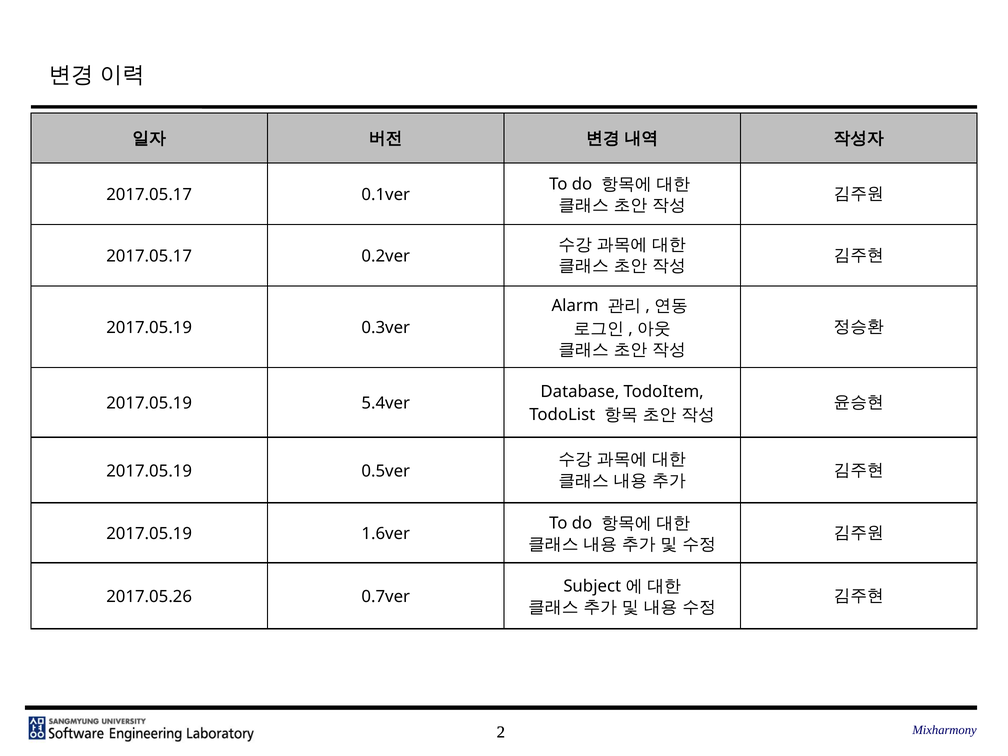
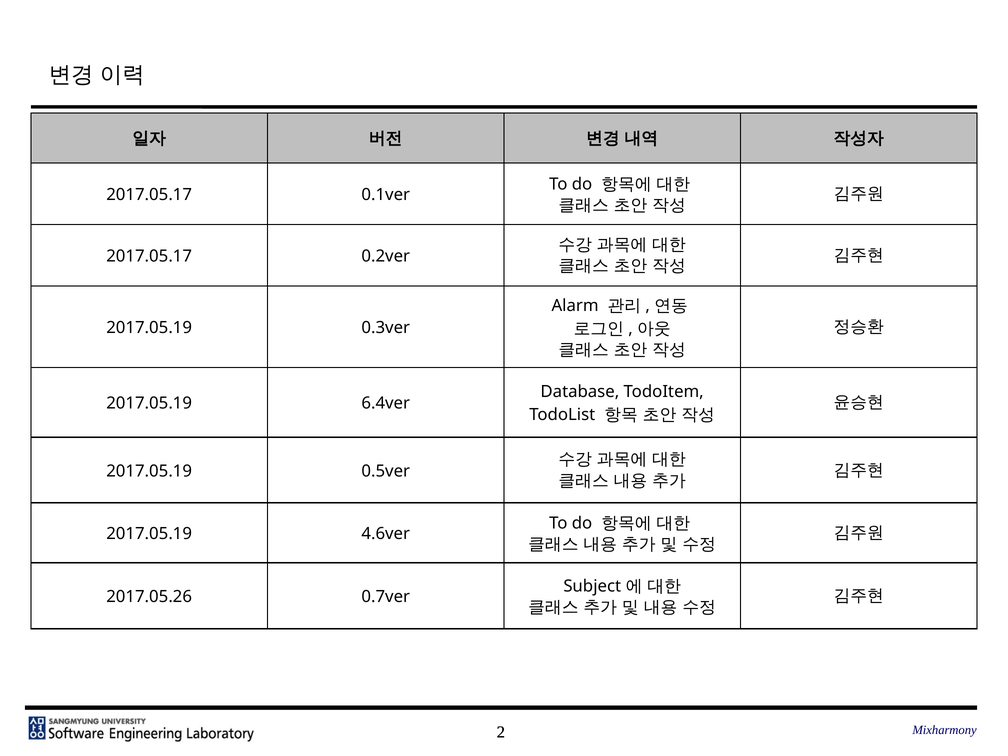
5.4ver: 5.4ver -> 6.4ver (386, 403)
1.6ver: 1.6ver -> 4.6ver (386, 534)
